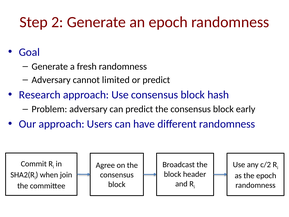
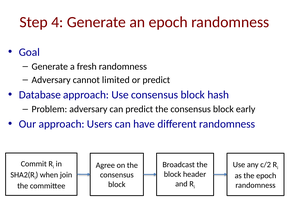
2: 2 -> 4 (57, 22)
Research: Research -> Database (40, 95)
